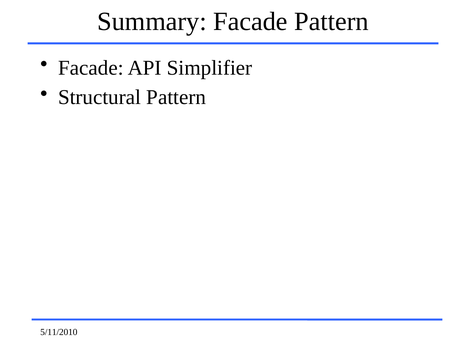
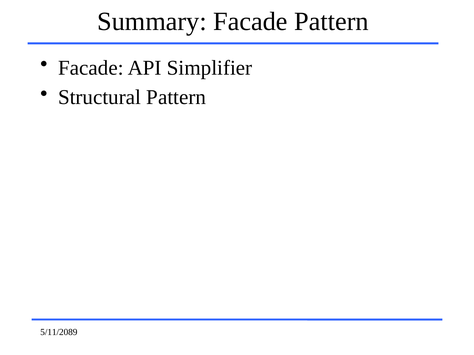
5/11/2010: 5/11/2010 -> 5/11/2089 (59, 332)
